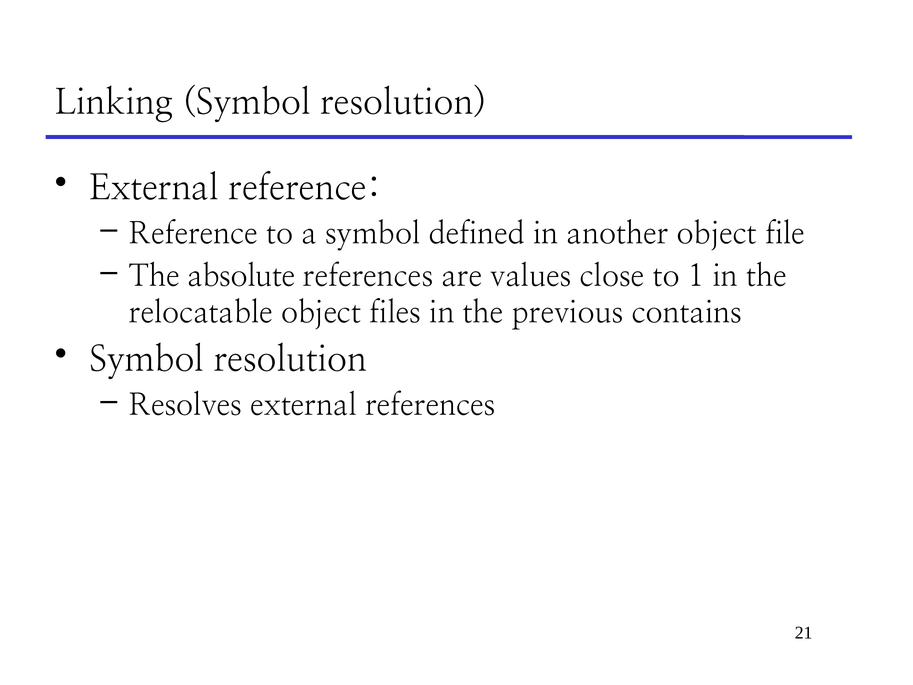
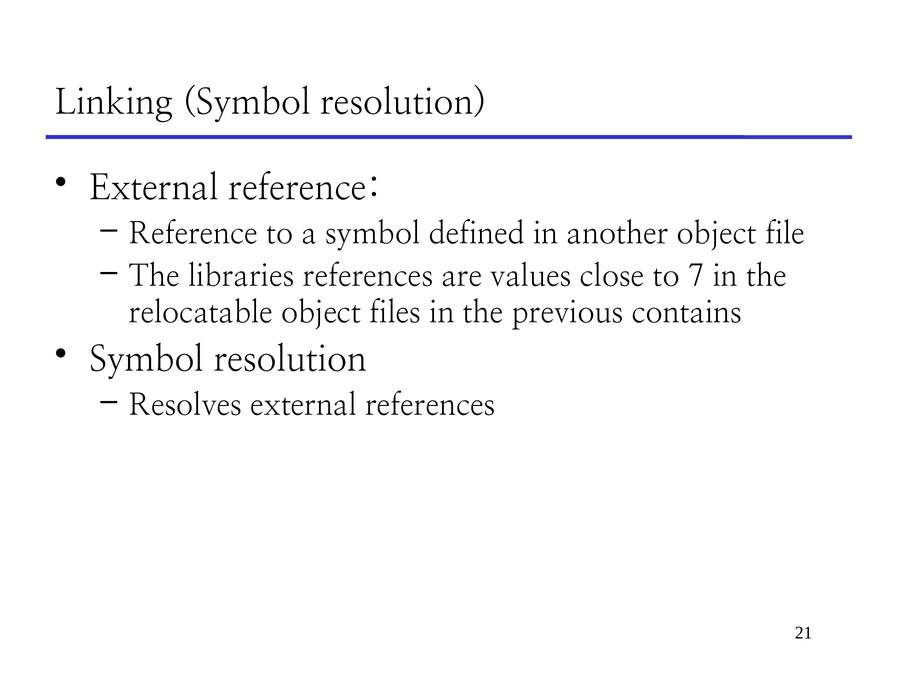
absolute: absolute -> libraries (241, 276)
1: 1 -> 7 (696, 276)
